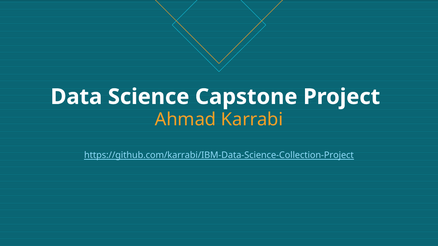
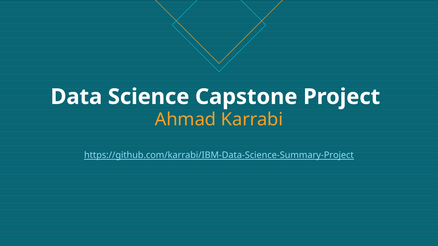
https://github.com/karrabi/IBM-Data-Science-Collection-Project: https://github.com/karrabi/IBM-Data-Science-Collection-Project -> https://github.com/karrabi/IBM-Data-Science-Summary-Project (219, 155)
